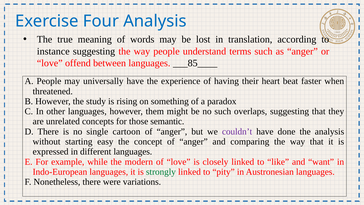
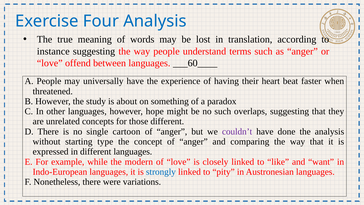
___85____: ___85____ -> ___60____ (195, 63)
rising: rising -> about (127, 101)
them: them -> hope (155, 111)
those semantic: semantic -> different (167, 121)
easy: easy -> type (105, 141)
strongly colour: green -> blue (161, 172)
